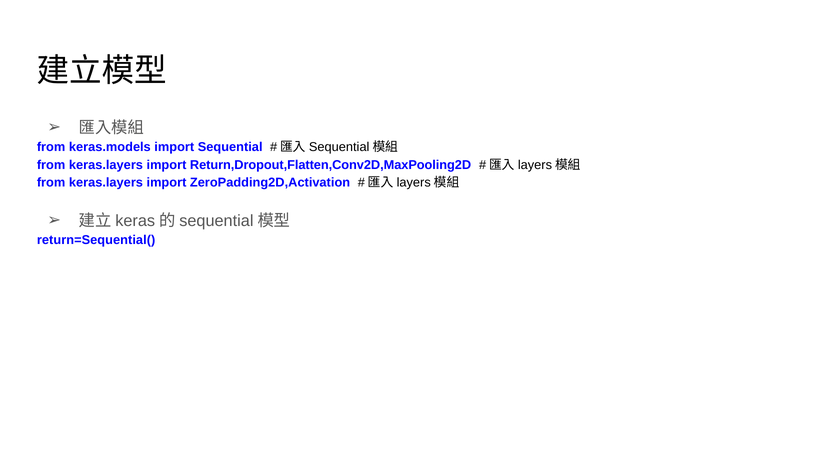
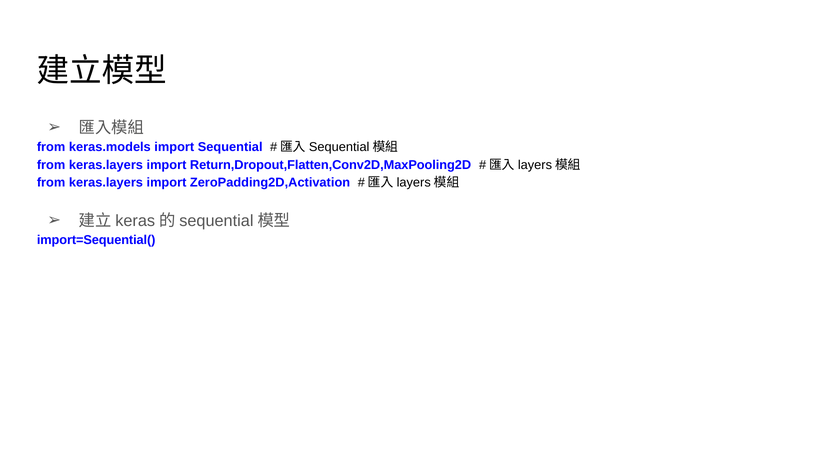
return=Sequential(: return=Sequential( -> import=Sequential( (96, 240)
